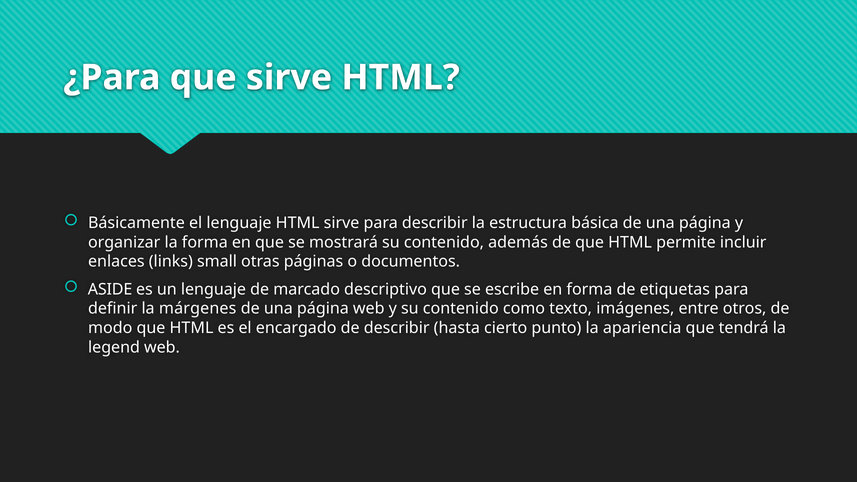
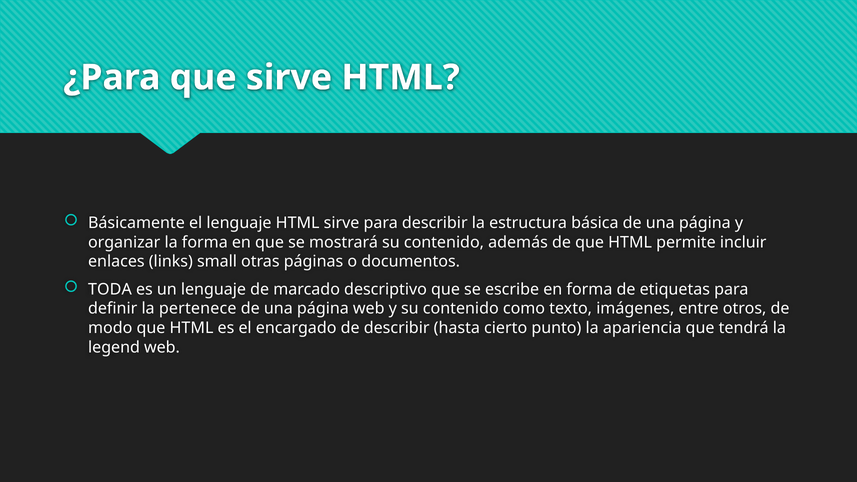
ASIDE: ASIDE -> TODA (110, 289)
márgenes: márgenes -> pertenece (198, 309)
